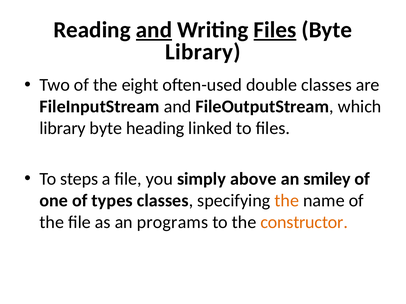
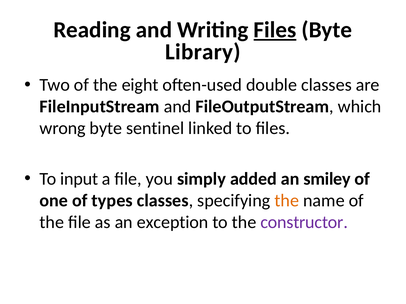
and underline: present -> none (154, 30)
library: library -> wrong (63, 129)
heading: heading -> sentinel (155, 129)
steps: steps -> input (79, 179)
above: above -> added (253, 179)
programs: programs -> exception (173, 222)
constructor colour: orange -> purple (304, 222)
